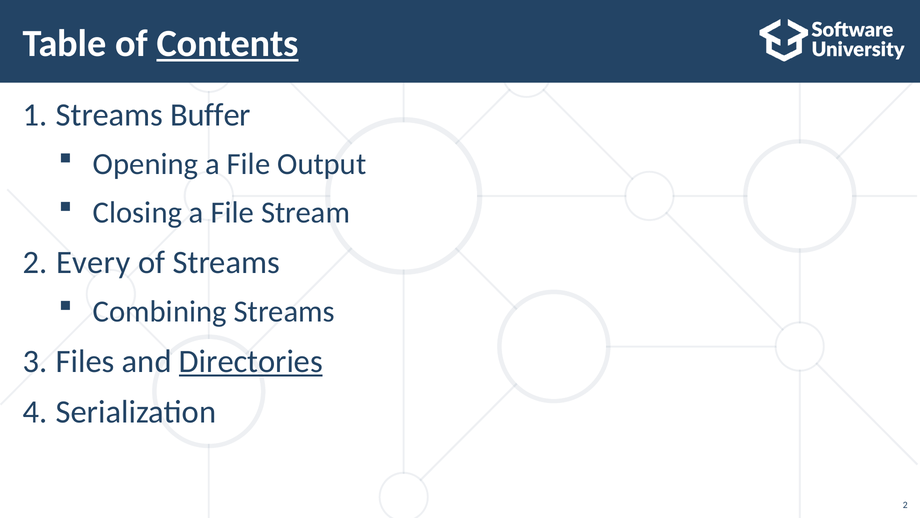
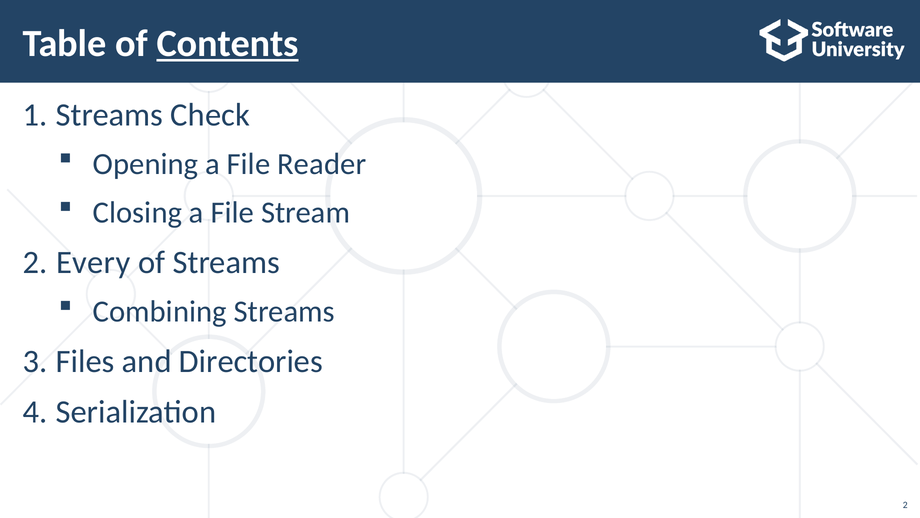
Buffer: Buffer -> Check (210, 115)
Output: Output -> Reader (322, 164)
Directories underline: present -> none (251, 361)
